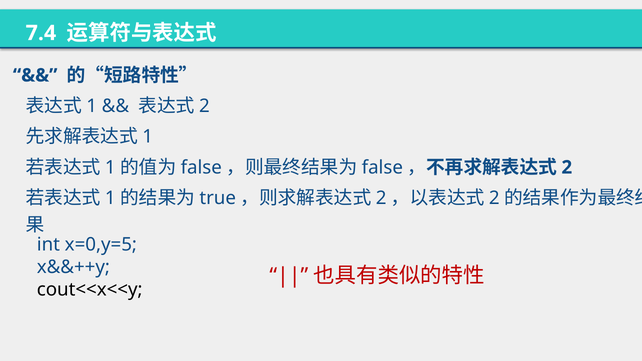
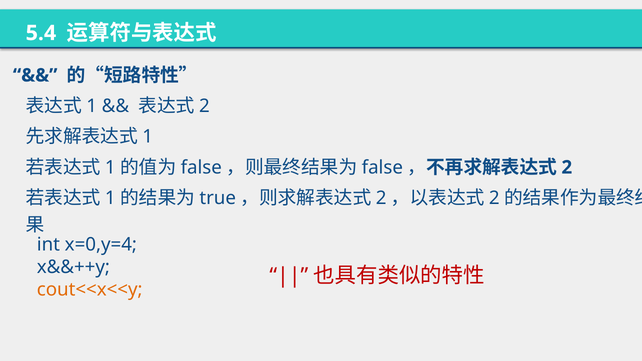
7.4: 7.4 -> 5.4 (41, 33)
x=0,y=5: x=0,y=5 -> x=0,y=4 (101, 245)
cout<<x<<y colour: black -> orange (90, 289)
